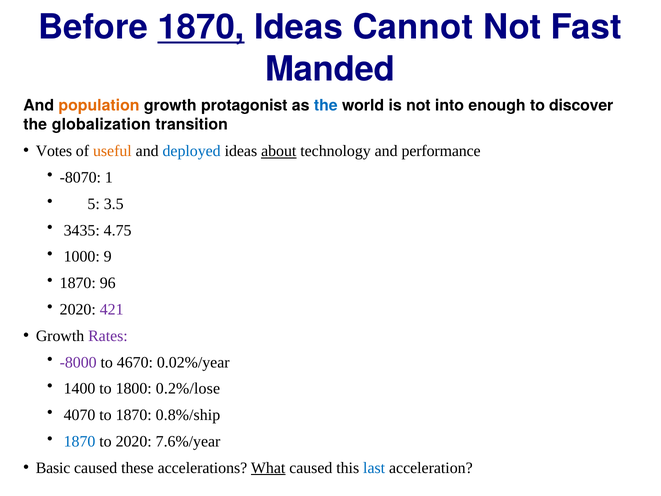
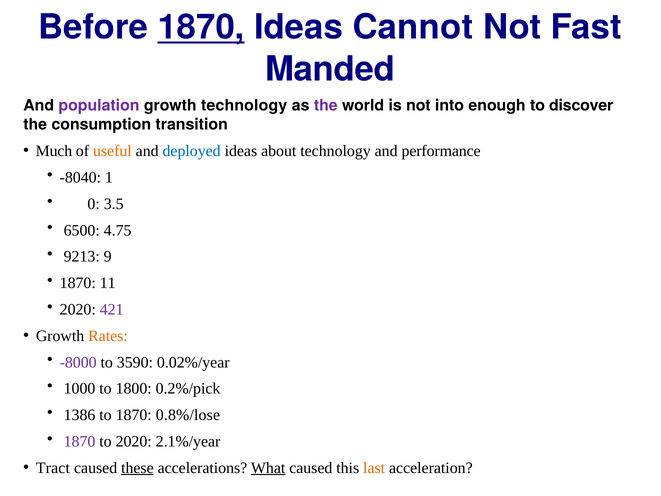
population colour: orange -> purple (99, 106)
growth protagonist: protagonist -> technology (244, 106)
the colour: blue -> purple (326, 106)
globalization: globalization -> consumption (101, 125)
Votes: Votes -> Much (54, 151)
about underline: present -> none (279, 151)
-8070: -8070 -> -8040 (80, 177)
5: 5 -> 0 (94, 204)
3435: 3435 -> 6500 (82, 230)
1000: 1000 -> 9213 (82, 257)
96: 96 -> 11 (108, 283)
Rates colour: purple -> orange (108, 336)
4670: 4670 -> 3590 (135, 362)
1400: 1400 -> 1000 (80, 388)
0.2%/lose: 0.2%/lose -> 0.2%/pick (188, 388)
4070: 4070 -> 1386 (80, 415)
0.8%/ship: 0.8%/ship -> 0.8%/lose (188, 415)
1870 colour: blue -> purple (80, 441)
7.6%/year: 7.6%/year -> 2.1%/year (188, 441)
Basic: Basic -> Tract (53, 468)
these underline: none -> present (137, 468)
last colour: blue -> orange (374, 468)
